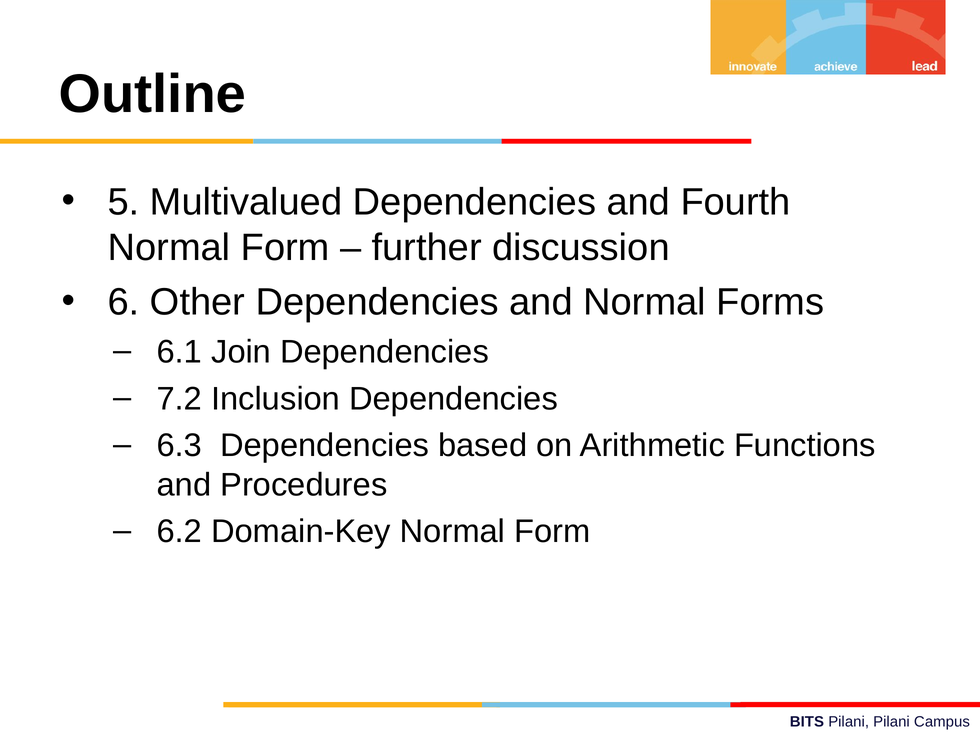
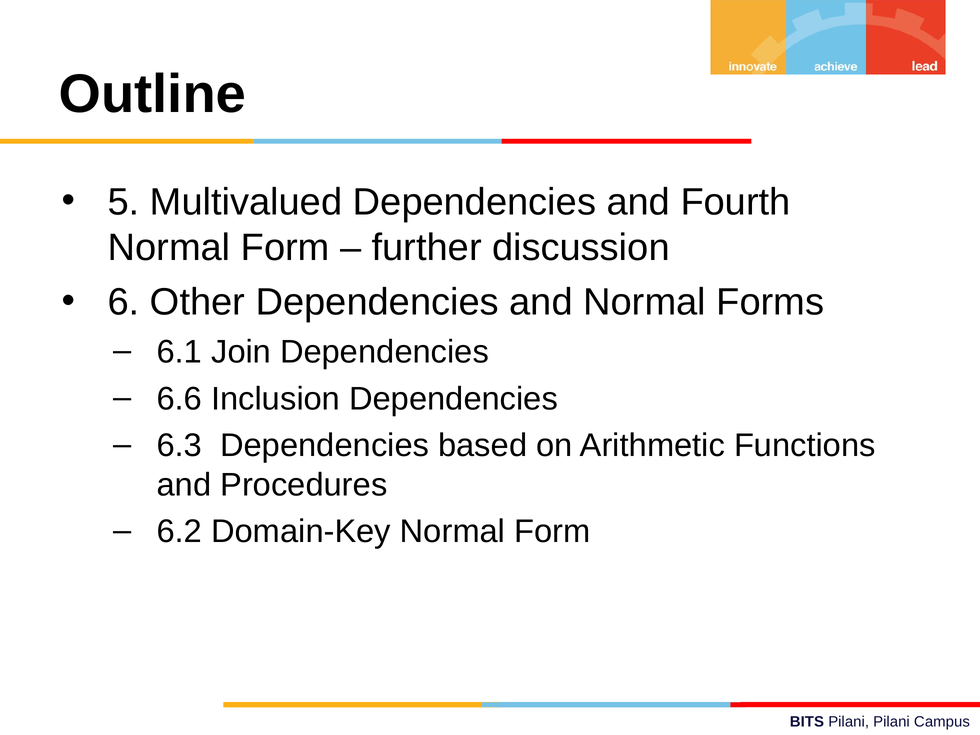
7.2: 7.2 -> 6.6 (179, 399)
